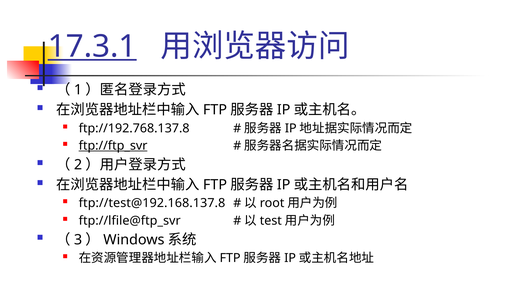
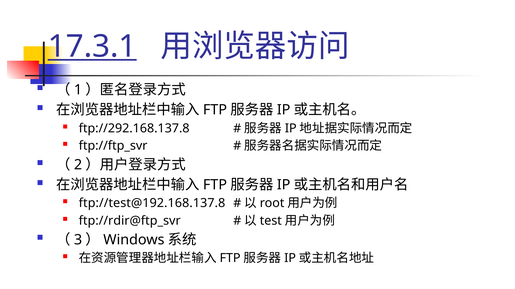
ftp://192.768.137.8: ftp://192.768.137.8 -> ftp://292.168.137.8 (134, 129)
ftp://ftp_svr underline: present -> none (113, 146)
ftp://lfile@ftp_svr: ftp://lfile@ftp_svr -> ftp://rdir@ftp_svr (130, 221)
